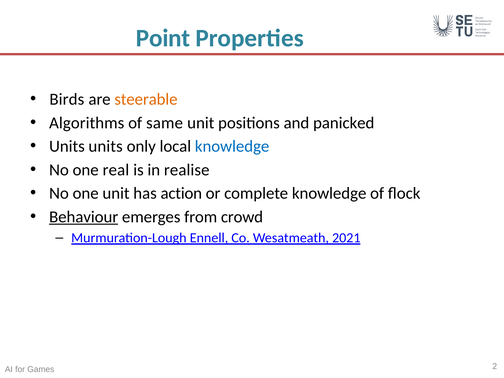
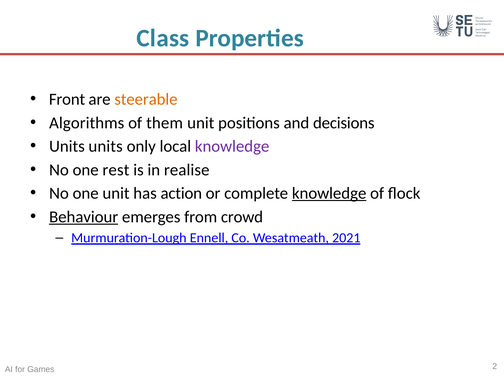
Point: Point -> Class (163, 38)
Birds: Birds -> Front (67, 99)
same: same -> them (165, 123)
panicked: panicked -> decisions (344, 123)
knowledge colour: blue -> purple (232, 146)
real: real -> rest (116, 170)
knowledge underline: none -> present (329, 193)
